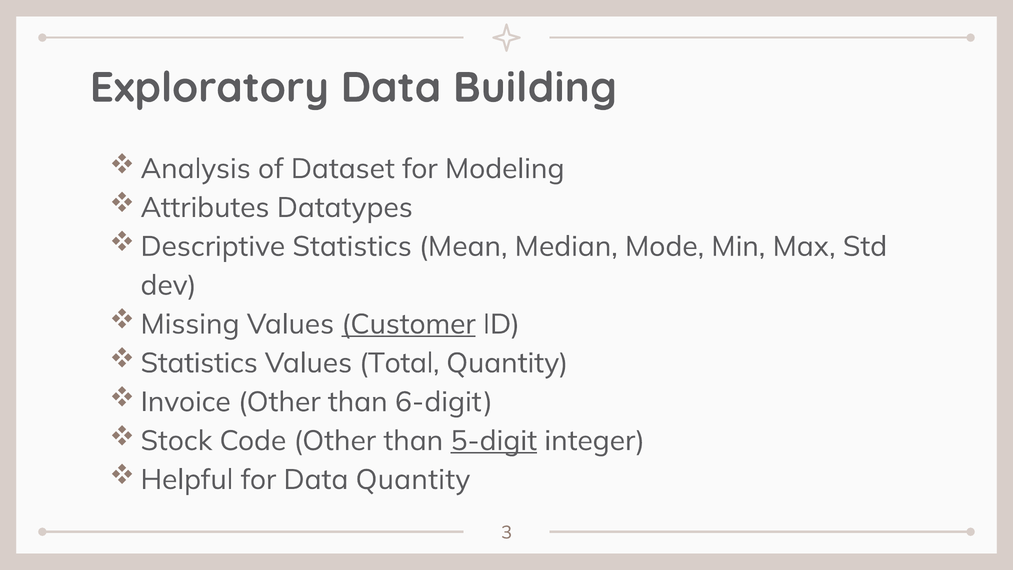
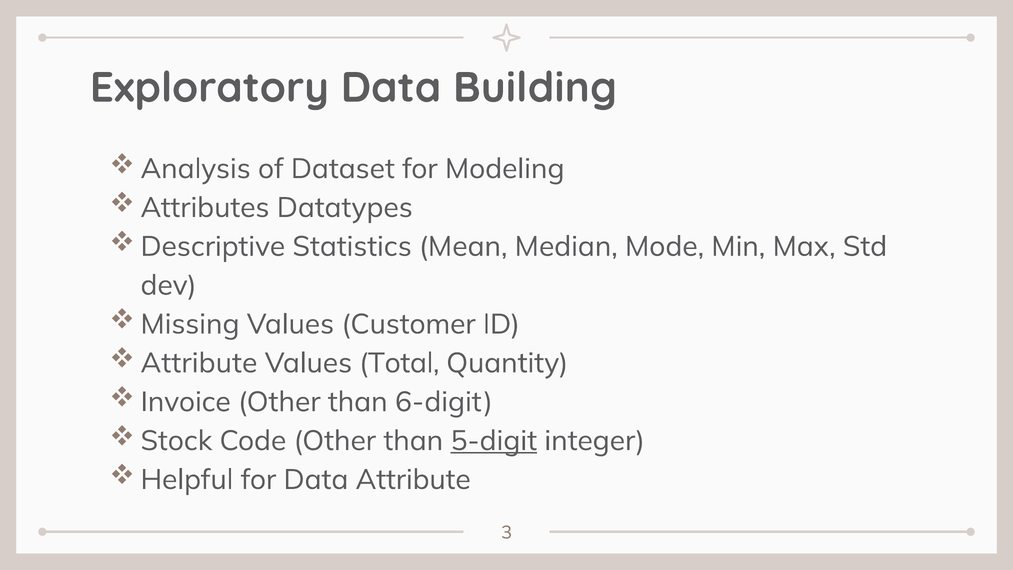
Customer underline: present -> none (409, 324)
Statistics: Statistics -> Attribute (199, 363)
Data Quantity: Quantity -> Attribute (413, 480)
